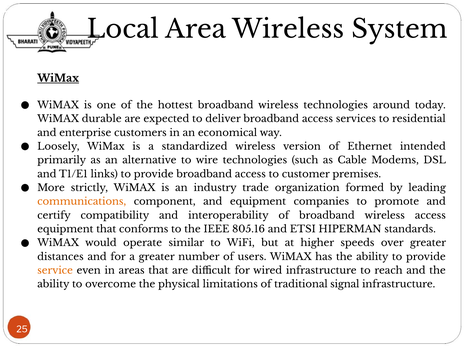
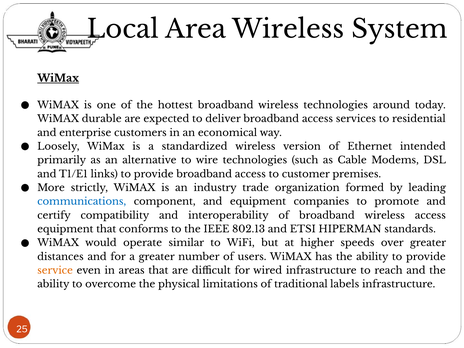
communications colour: orange -> blue (82, 202)
805.16: 805.16 -> 802.13 (249, 229)
signal: signal -> labels (345, 284)
